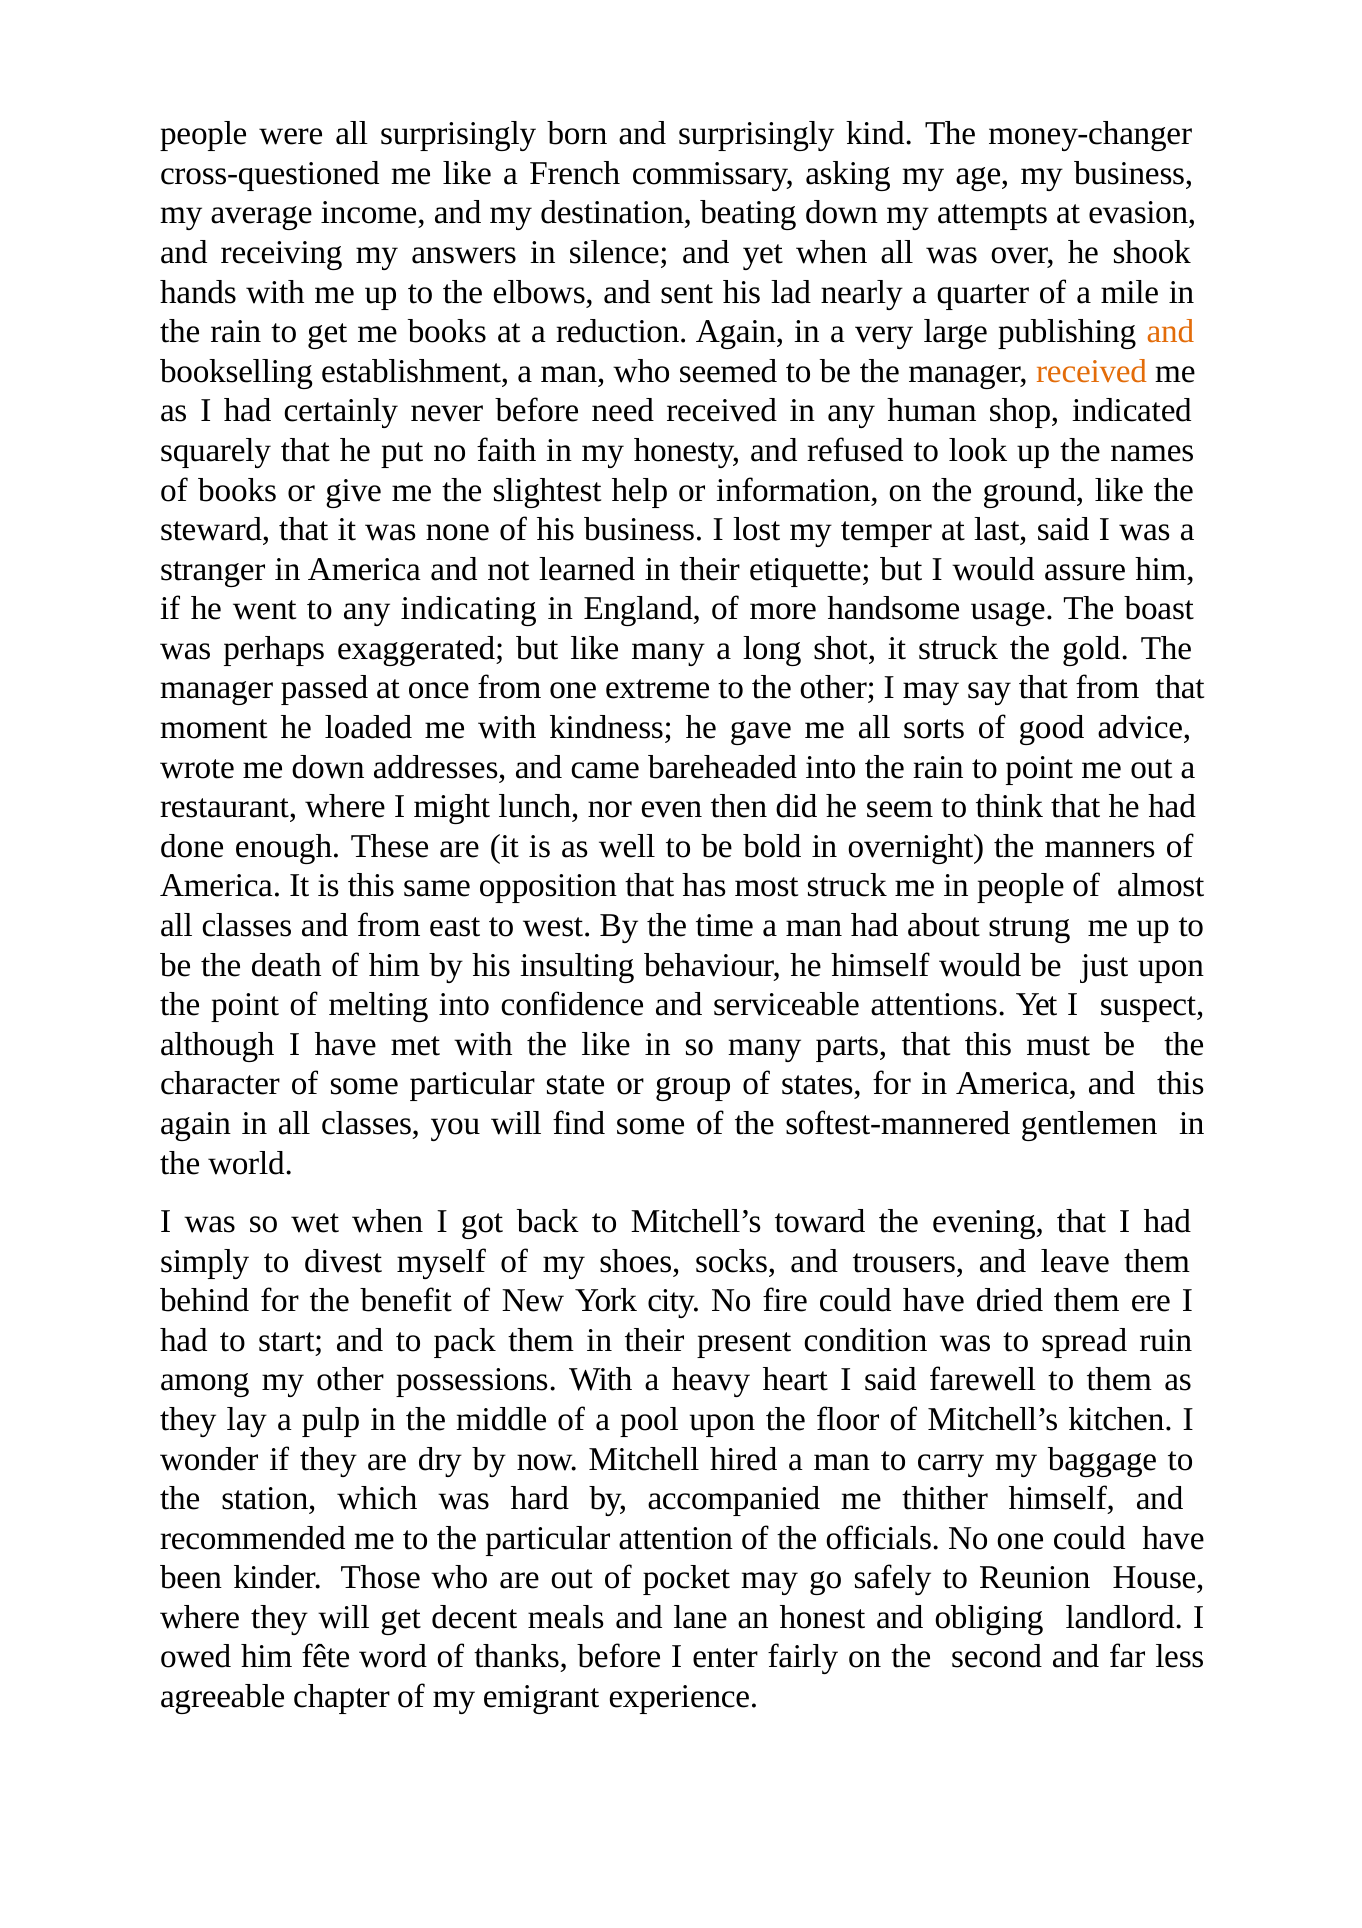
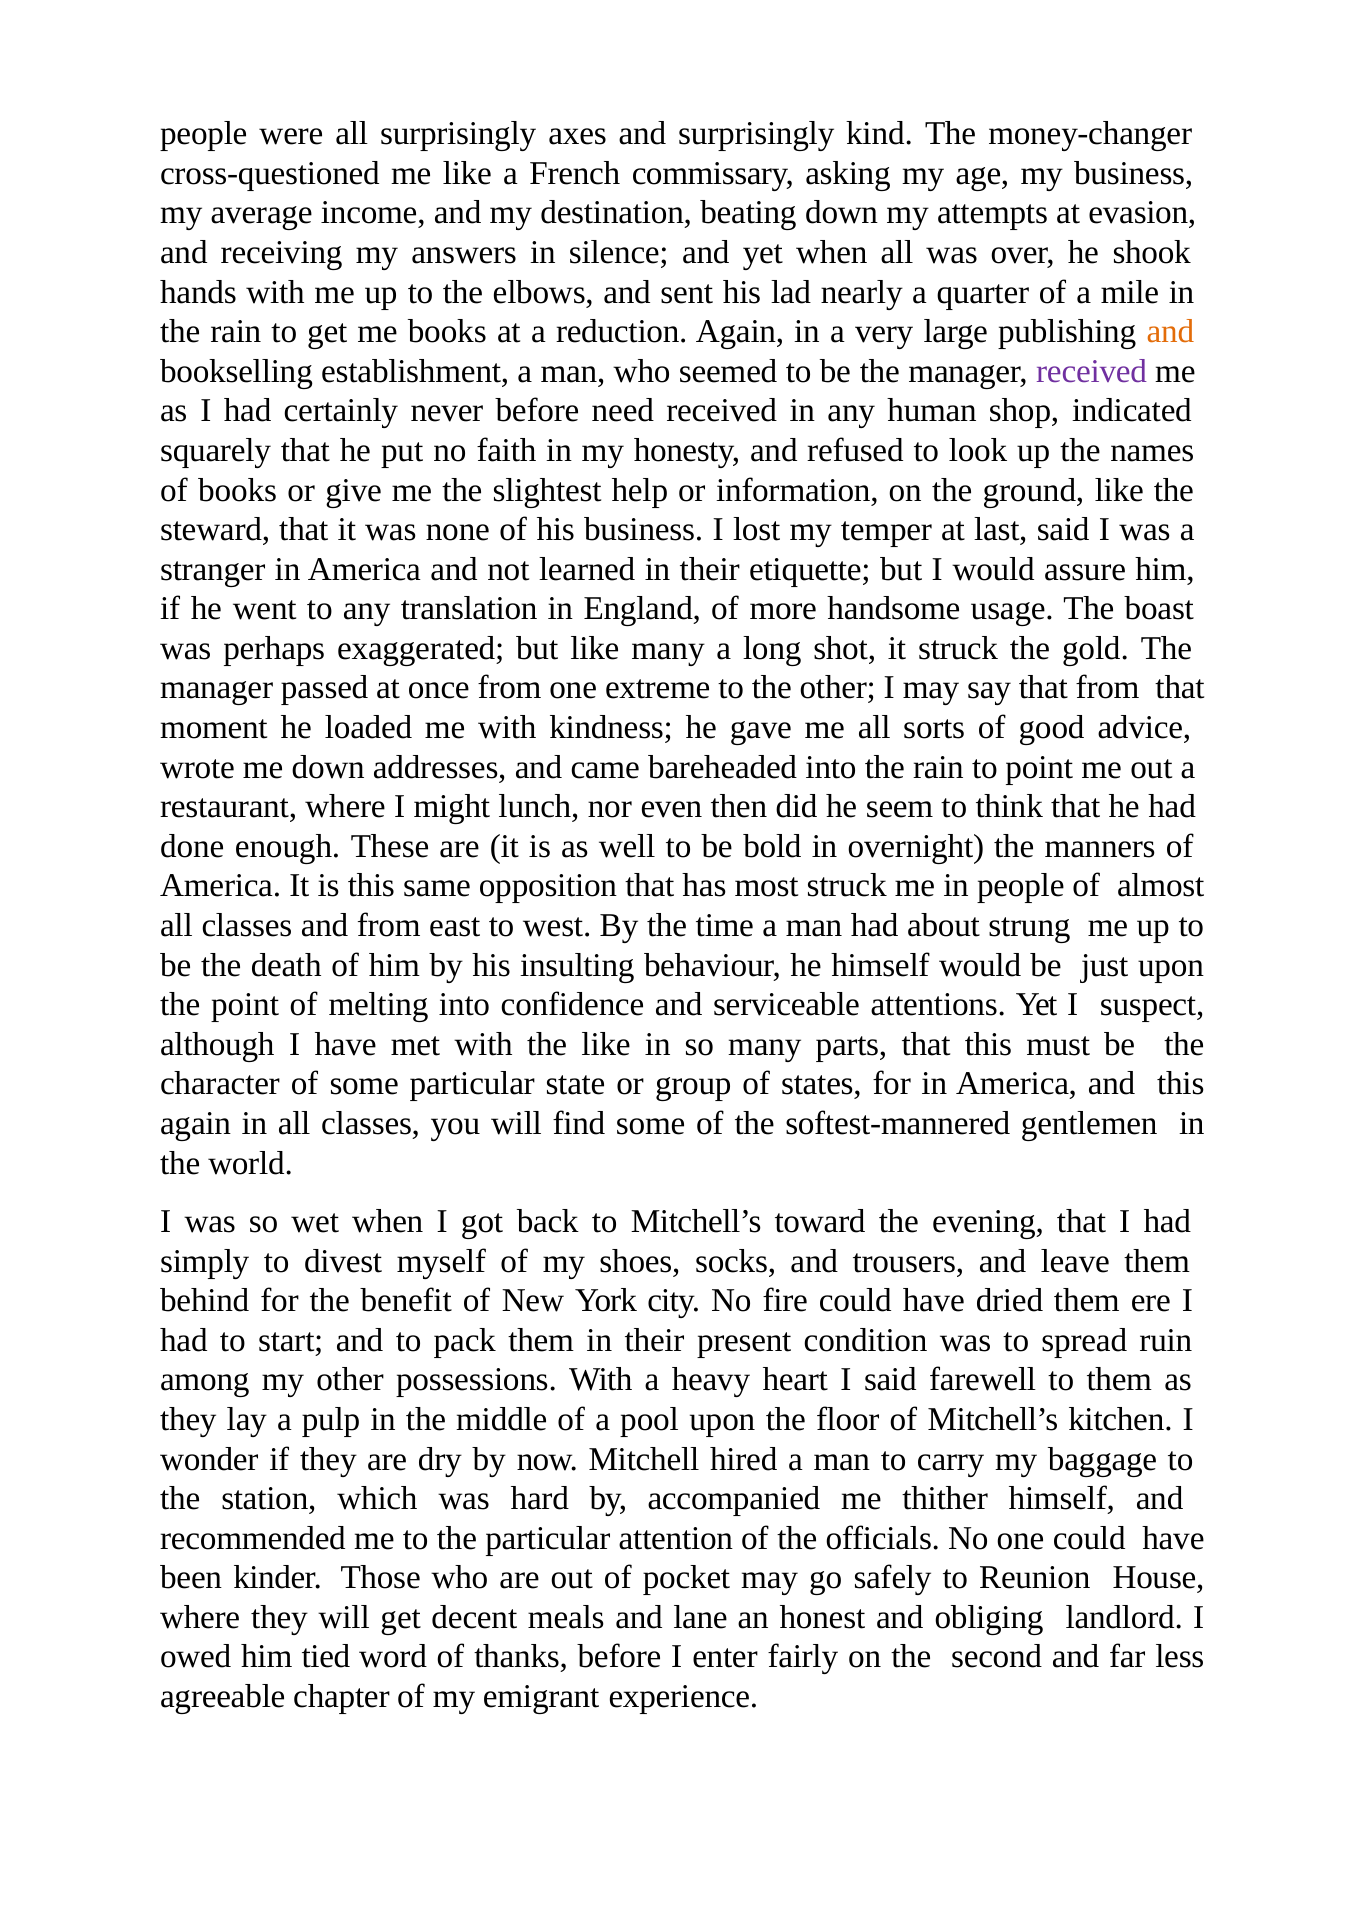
born: born -> axes (577, 134)
received colour: orange -> purple (1092, 371)
indicating: indicating -> translation (469, 609)
fête: fête -> tied (326, 1657)
